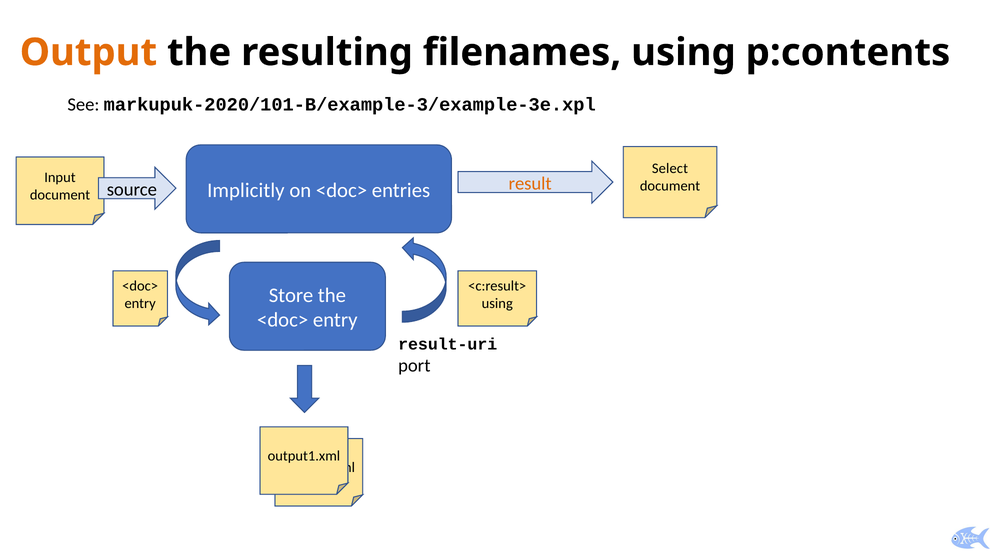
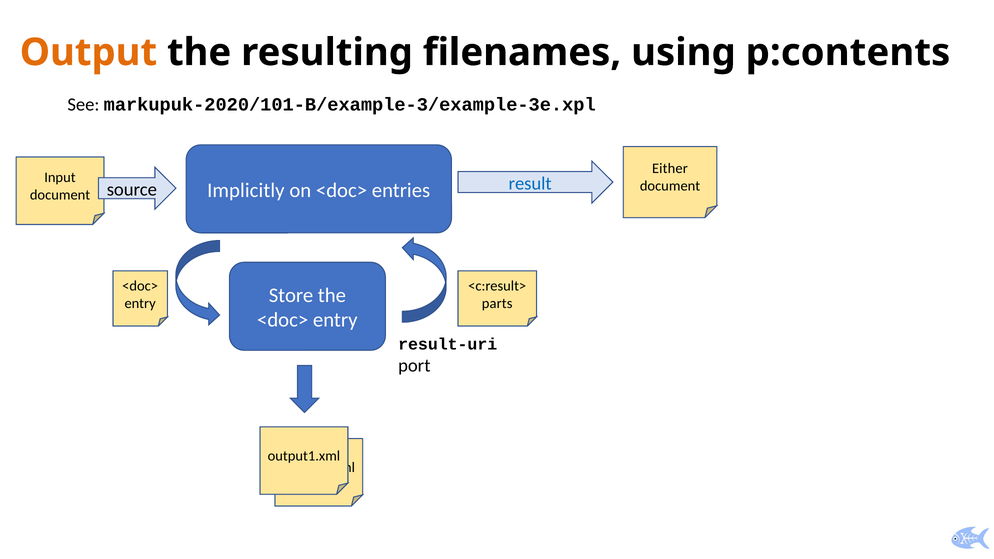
Select: Select -> Either (670, 168)
result colour: orange -> blue (530, 183)
using: using -> parts (497, 304)
